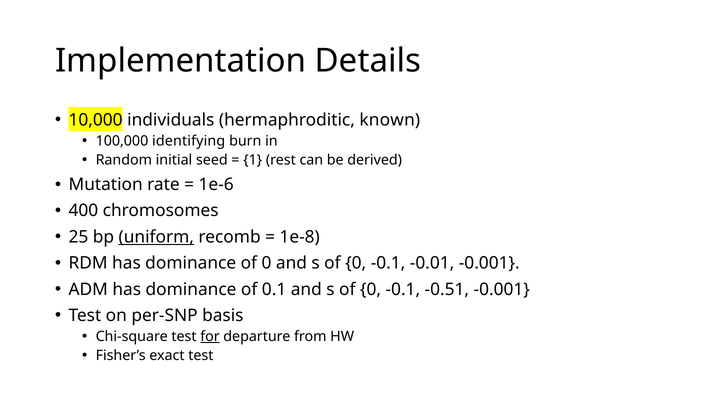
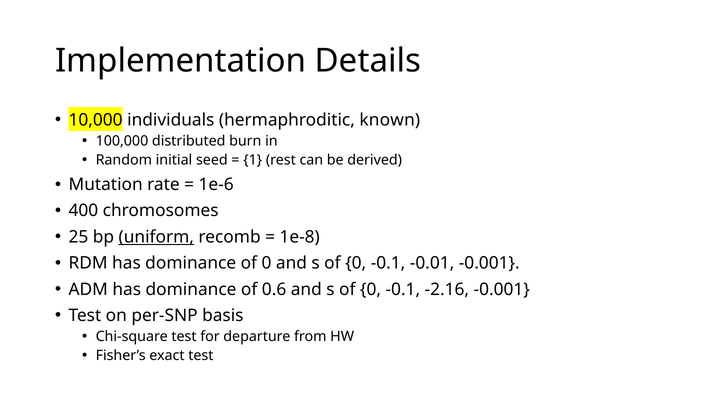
identifying: identifying -> distributed (189, 141)
0.1: 0.1 -> 0.6 (274, 289)
-0.51: -0.51 -> -2.16 (447, 289)
for underline: present -> none (210, 336)
